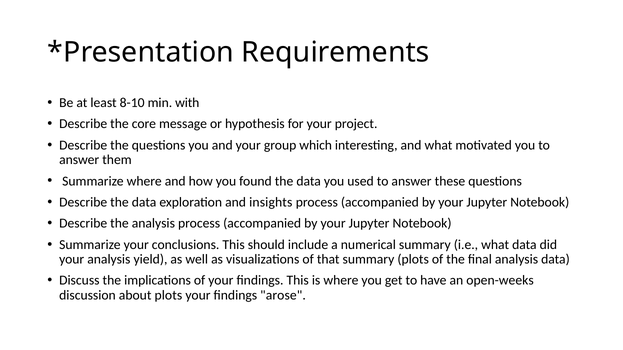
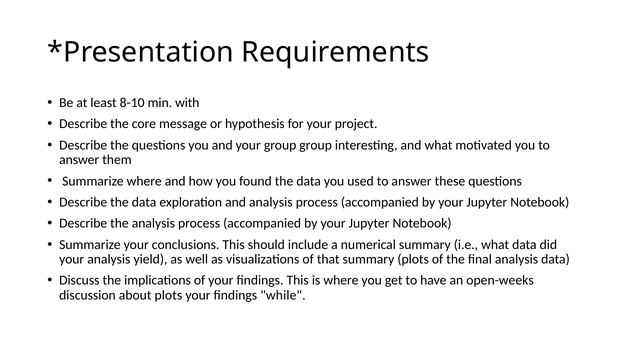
group which: which -> group (316, 145)
and insights: insights -> analysis (271, 202)
arose: arose -> while (283, 296)
